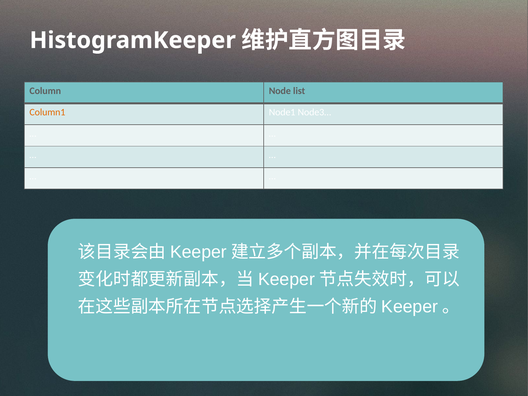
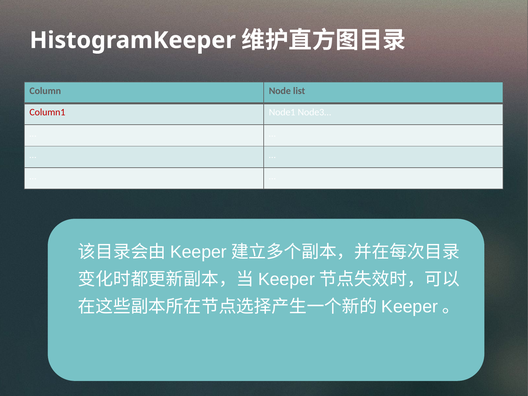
Column1 colour: orange -> red (47, 112)
